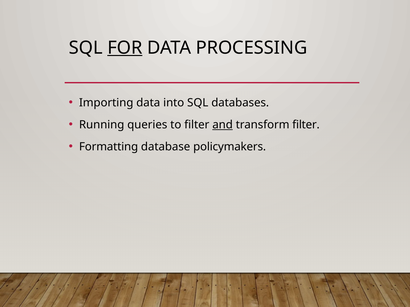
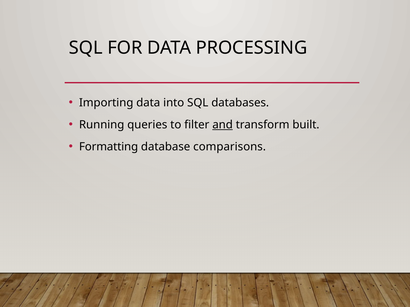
FOR underline: present -> none (125, 48)
transform filter: filter -> built (306, 125)
policymakers: policymakers -> comparisons (230, 147)
